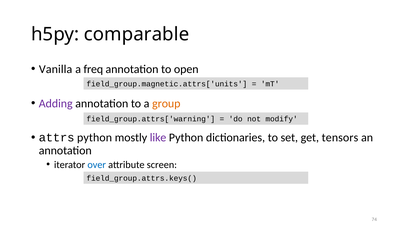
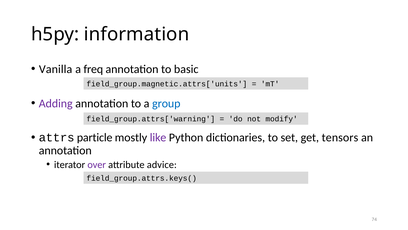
comparable: comparable -> information (137, 34)
open: open -> basic (186, 69)
group colour: orange -> blue (166, 103)
attrs python: python -> particle (95, 137)
over colour: blue -> purple (97, 164)
screen: screen -> advice (162, 164)
